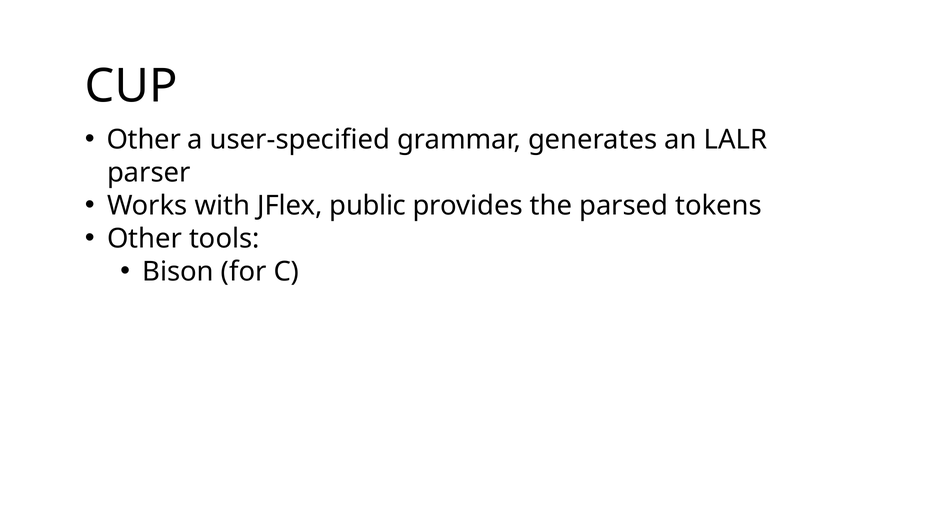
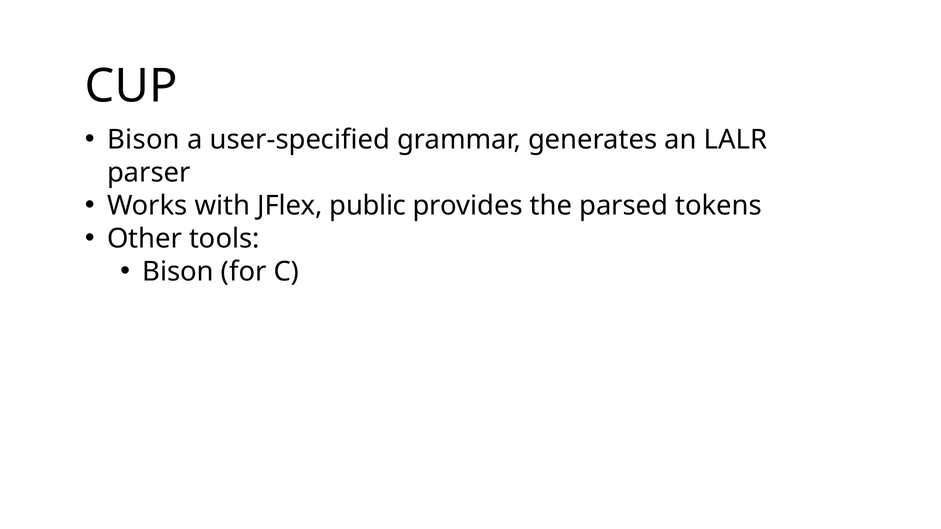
Other: Other -> Bison (144, 140)
